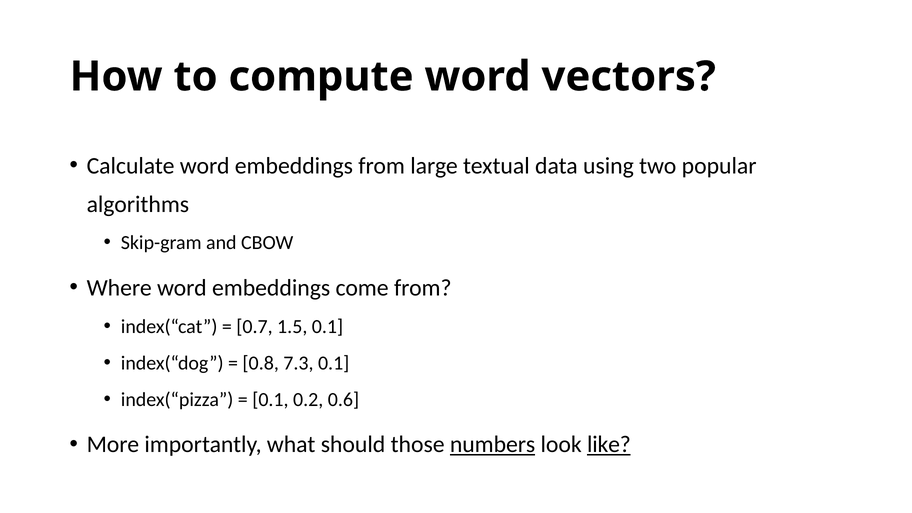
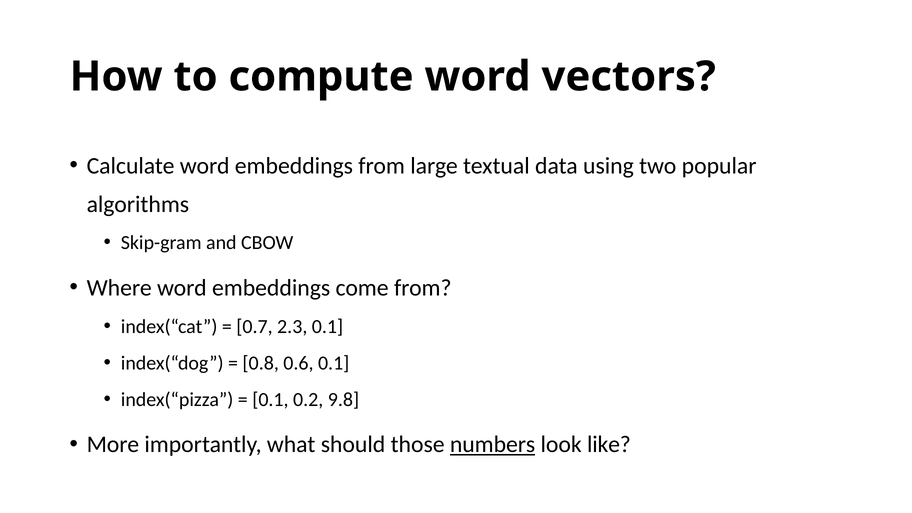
1.5: 1.5 -> 2.3 (292, 326)
7.3: 7.3 -> 0.6 (298, 363)
0.6: 0.6 -> 9.8 (343, 400)
like underline: present -> none (609, 445)
